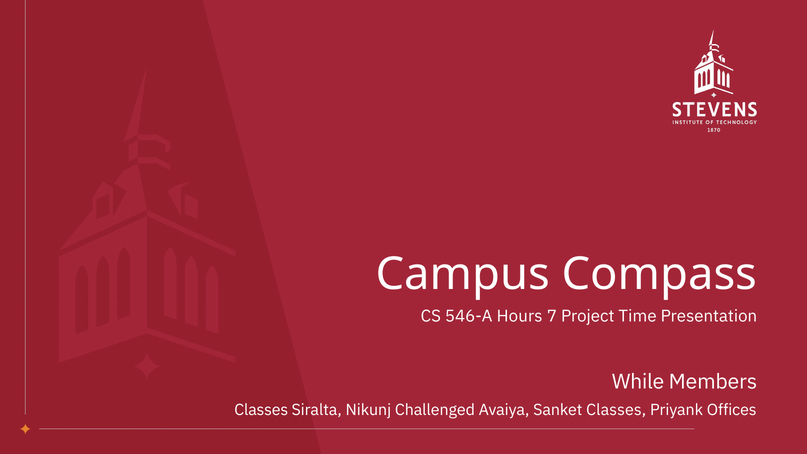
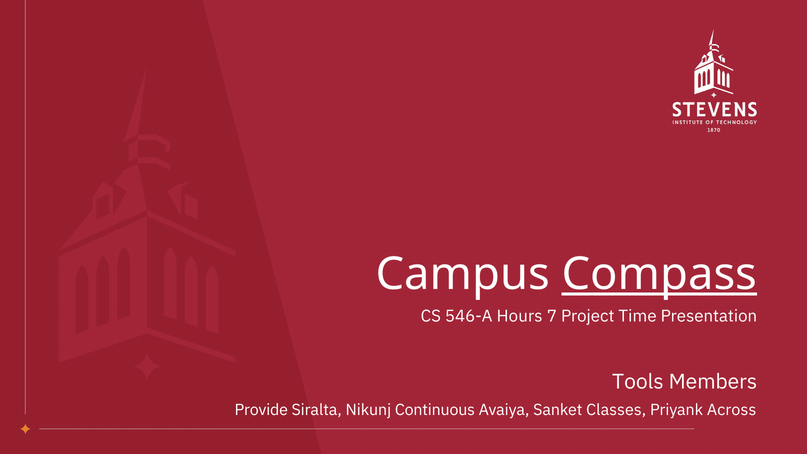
Compass underline: none -> present (659, 274)
While: While -> Tools (638, 382)
Classes: Classes -> Provide (261, 410)
Challenged: Challenged -> Continuous (435, 410)
Offices: Offices -> Across (732, 410)
